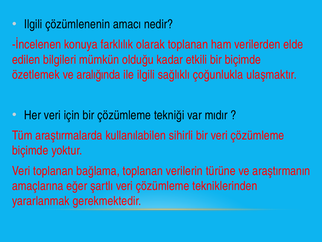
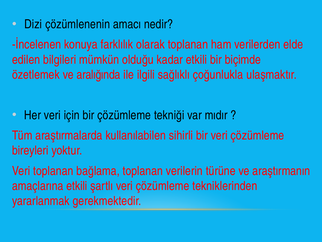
Ilgili: Ilgili -> Dizi (33, 24)
biçimde: biçimde -> bireyleri (30, 150)
amaçlarına eğer: eğer -> etkili (77, 186)
